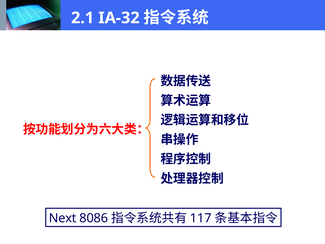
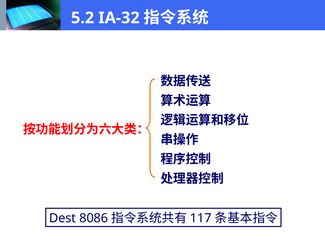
2.1: 2.1 -> 5.2 (83, 18)
Next: Next -> Dest (63, 218)
